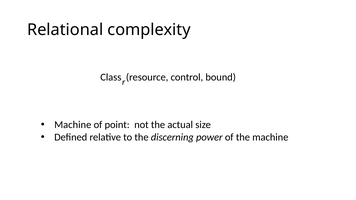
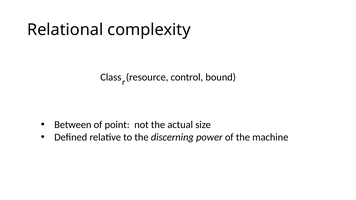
Machine: Machine -> Between (73, 125)
